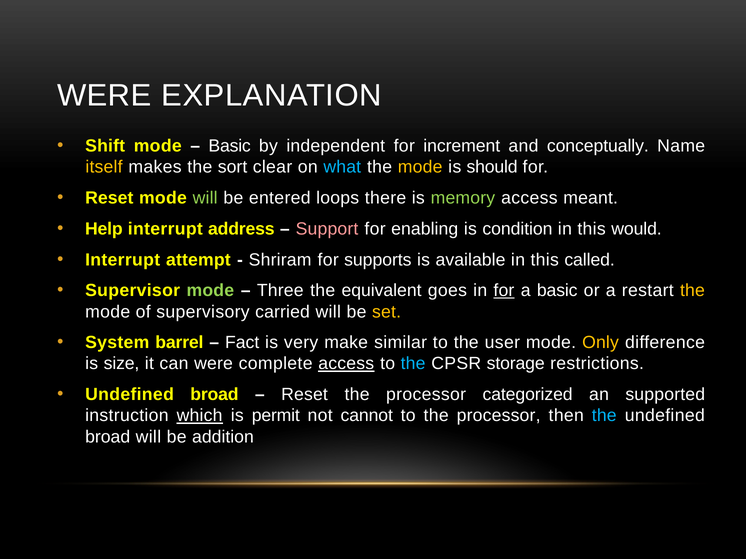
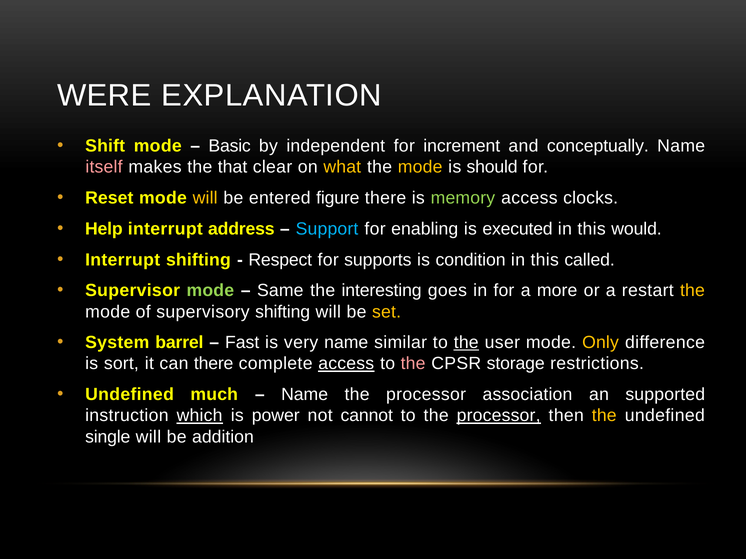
itself colour: yellow -> pink (104, 167)
sort: sort -> that (233, 167)
what colour: light blue -> yellow (342, 167)
will colour: light green -> yellow (205, 198)
loops: loops -> figure (338, 198)
meant: meant -> clocks (591, 198)
Support colour: pink -> light blue (327, 229)
condition: condition -> executed (518, 229)
Interrupt attempt: attempt -> shifting (198, 260)
Shriram: Shriram -> Respect (280, 260)
available: available -> condition (471, 260)
Three: Three -> Same (280, 291)
equivalent: equivalent -> interesting (382, 291)
for underline: present -> none (504, 291)
a basic: basic -> more (557, 291)
supervisory carried: carried -> shifting (283, 312)
Fact: Fact -> Fast (242, 343)
very make: make -> name (346, 343)
the underline: none -> present (466, 343)
size: size -> sort (121, 364)
can were: were -> there (214, 364)
the colour: light blue -> pink (413, 364)
broad: broad -> much (214, 395)
Reset: Reset -> Name (305, 395)
categorized: categorized -> association (527, 395)
permit: permit -> power (276, 416)
processor underline: none -> present (499, 416)
the colour: light blue -> yellow (604, 416)
broad: broad -> single (108, 437)
